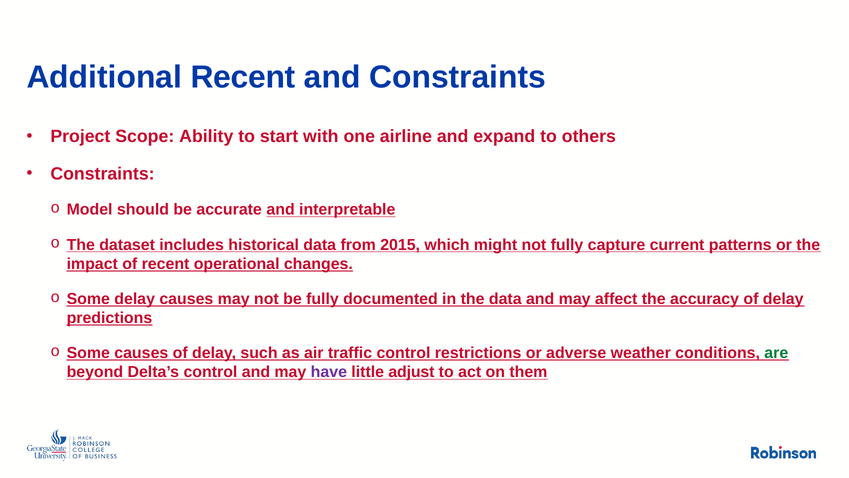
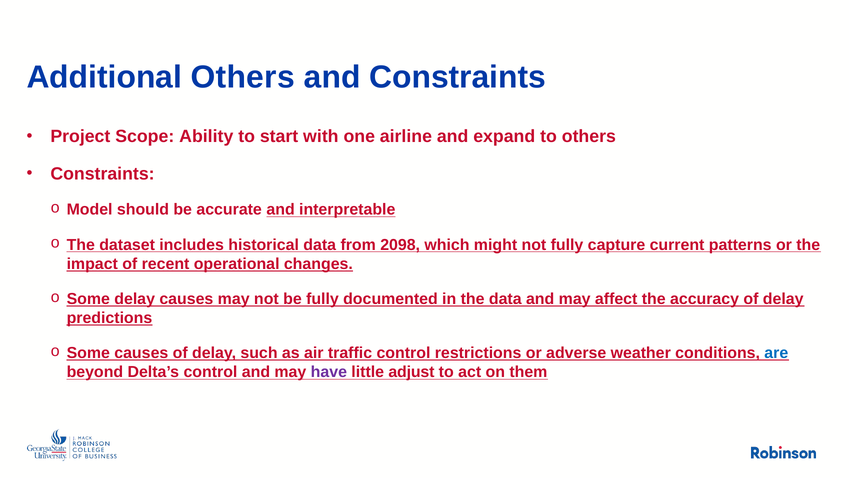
Additional Recent: Recent -> Others (243, 77)
2015: 2015 -> 2098 (400, 245)
are colour: green -> blue (776, 353)
